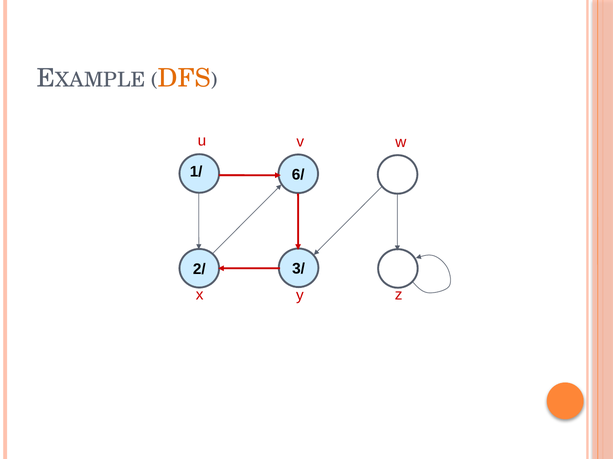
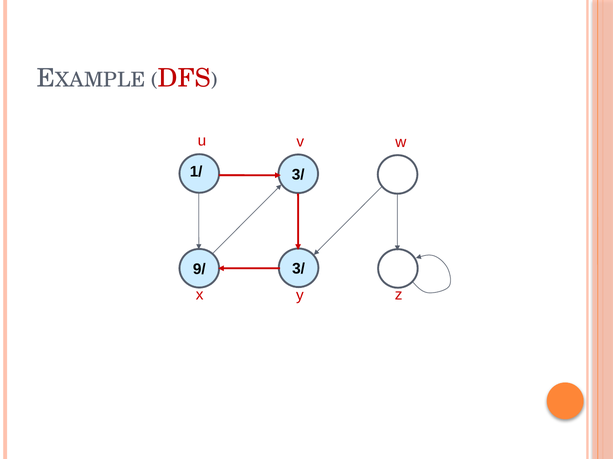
DFS colour: orange -> red (184, 78)
6/: 6/ -> 3/ (298, 175)
2/: 2/ -> 9/ (199, 270)
